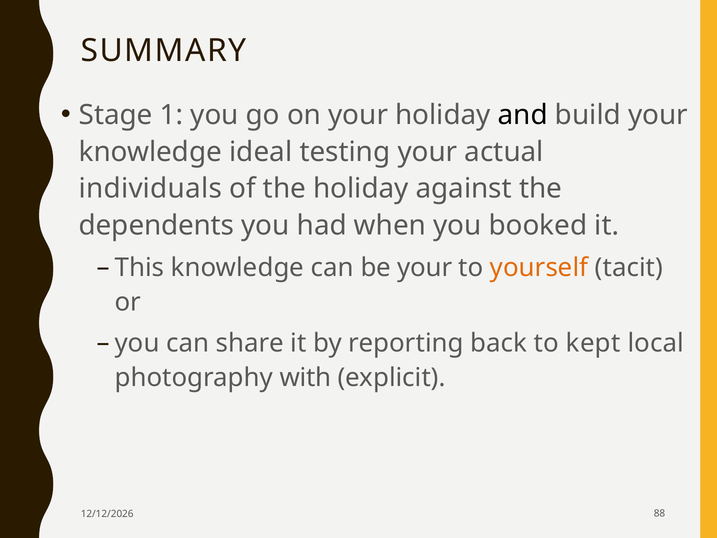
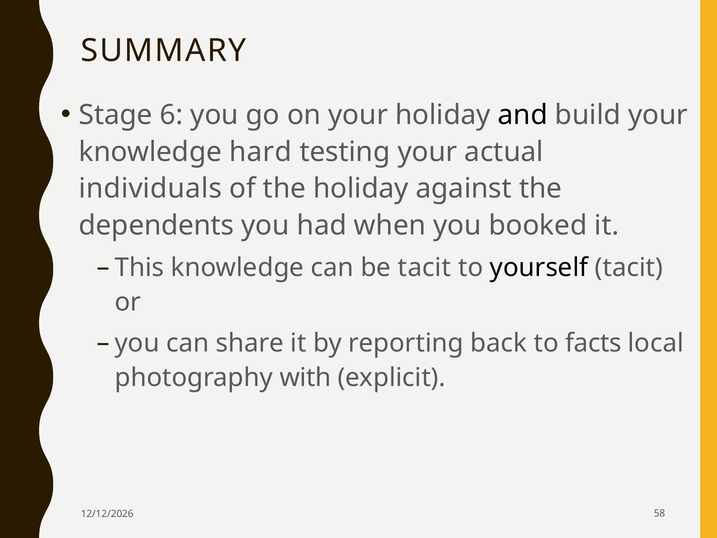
1: 1 -> 6 (172, 115)
ideal: ideal -> hard (261, 152)
be your: your -> tacit (425, 268)
yourself colour: orange -> black (539, 268)
kept: kept -> facts (593, 343)
88: 88 -> 58 (659, 513)
